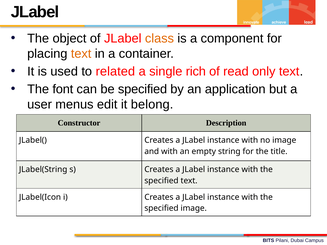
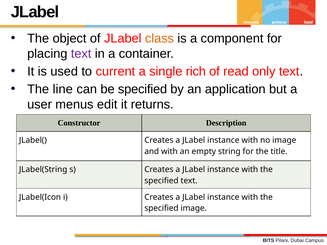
text colour: orange -> purple (81, 54)
related: related -> current (115, 71)
font: font -> line (63, 89)
belong: belong -> returns (152, 105)
